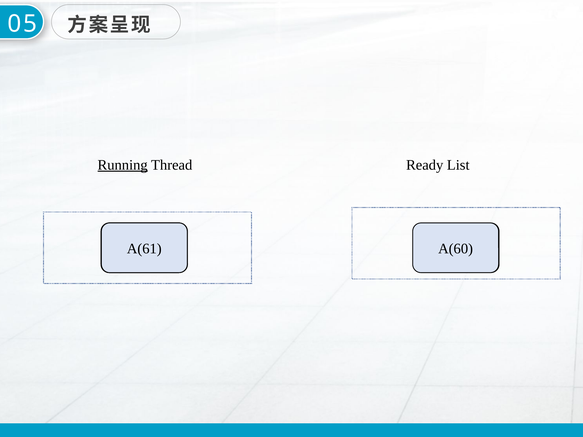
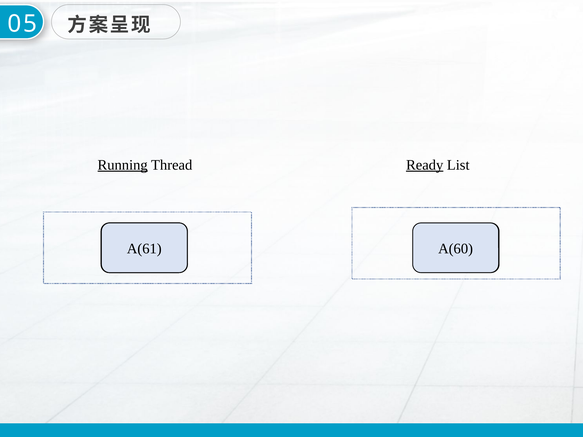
Ready underline: none -> present (425, 165)
